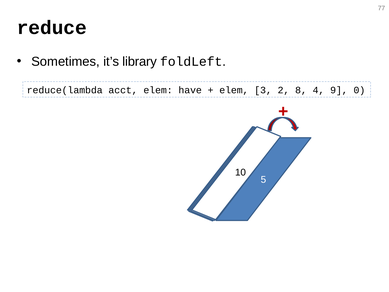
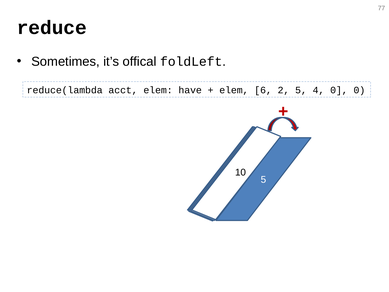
library: library -> offical (140, 62)
3: 3 -> 6 (263, 90)
2 8: 8 -> 5 (301, 90)
4 9: 9 -> 0 (339, 90)
